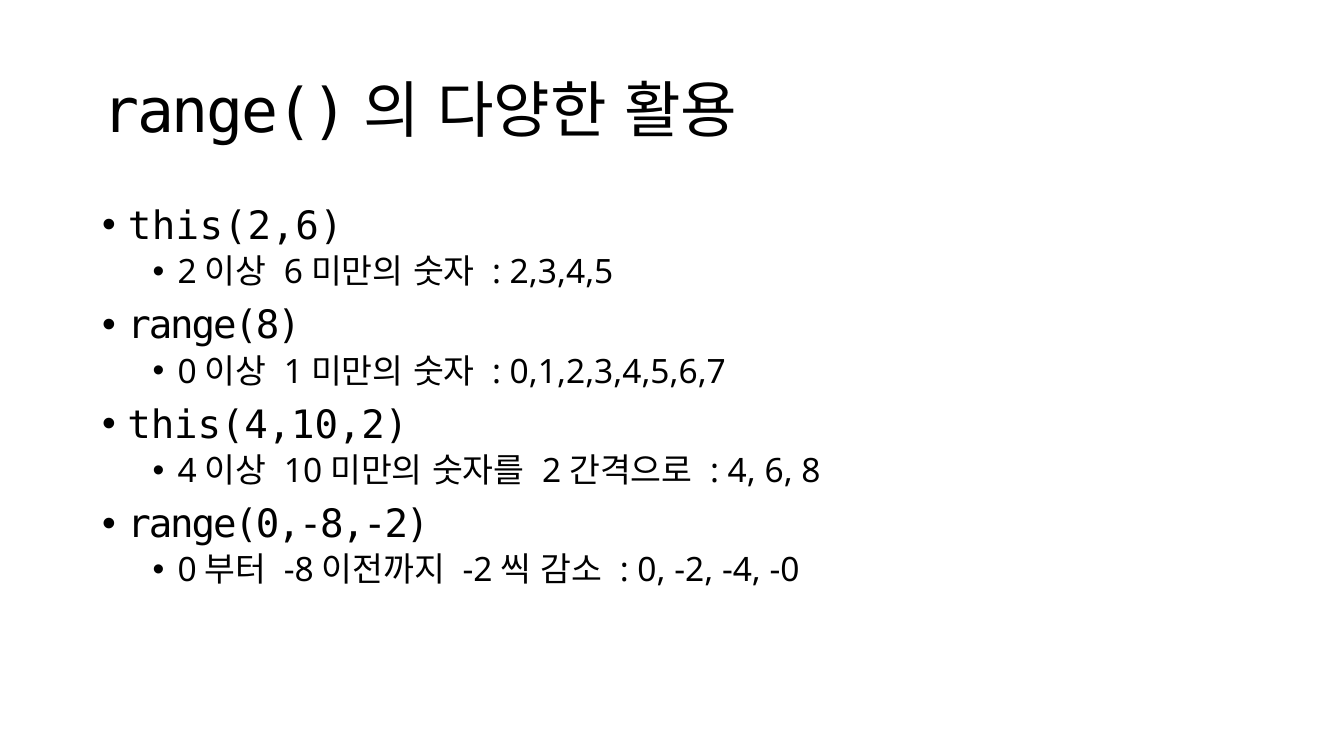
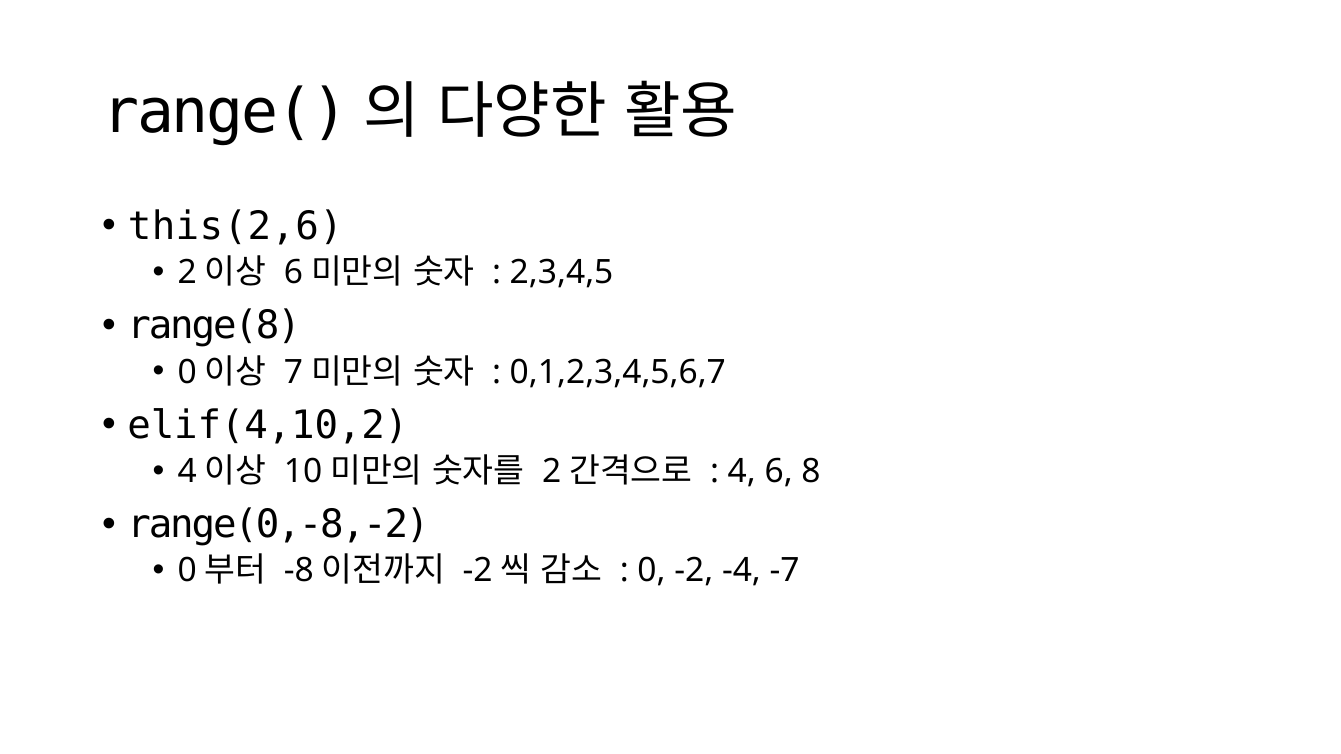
1: 1 -> 7 (294, 372)
this(4,10,2: this(4,10,2 -> elif(4,10,2 (268, 425)
-0: -0 -> -7 (785, 571)
